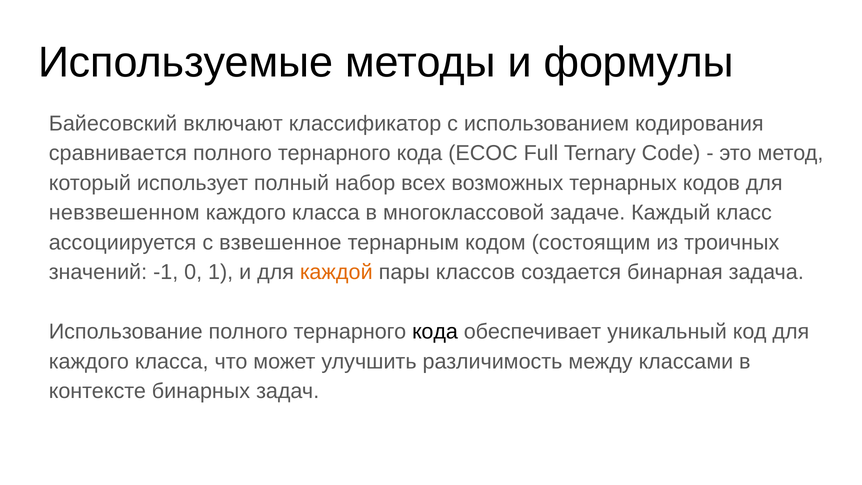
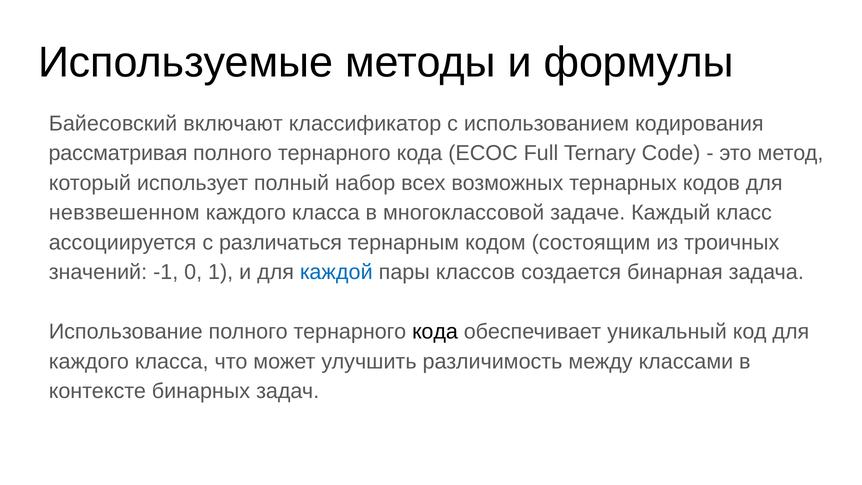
сравнивается: сравнивается -> рассматривая (118, 153)
взвешенное: взвешенное -> различаться (280, 242)
каждой colour: orange -> blue (336, 272)
